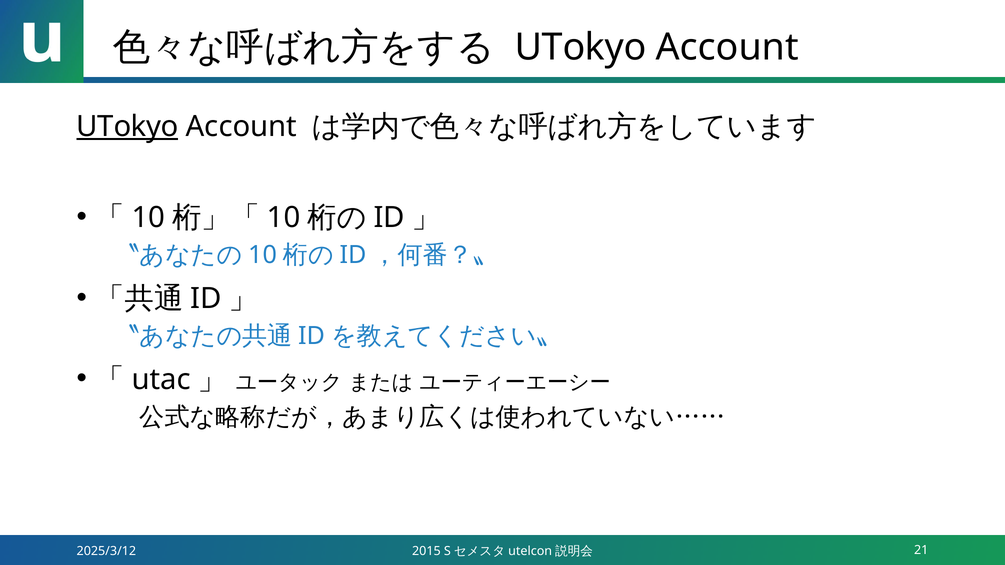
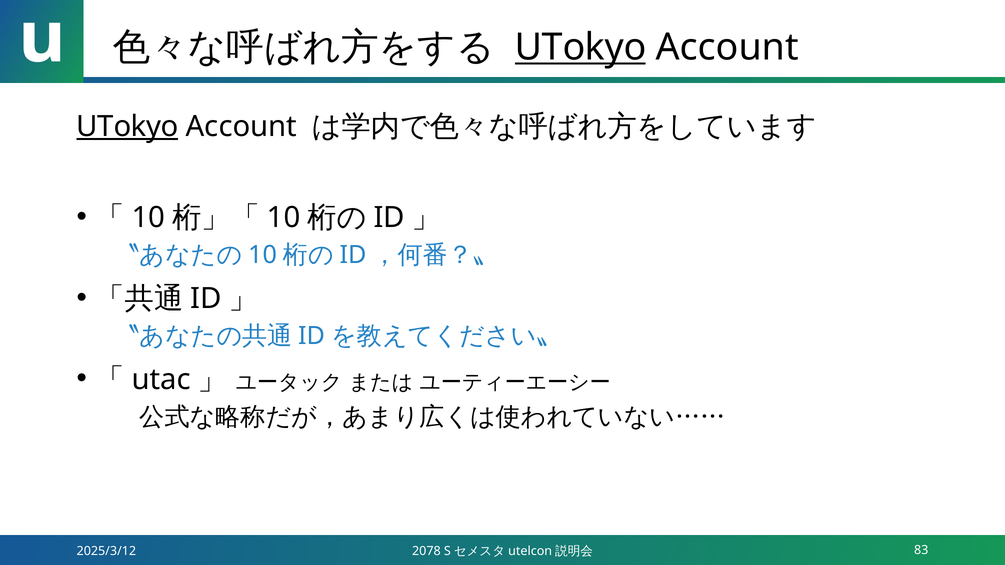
UTokyo underline: none -> present (581, 47)
2015: 2015 -> 2078 (426, 551)
21: 21 -> 83 (921, 550)
